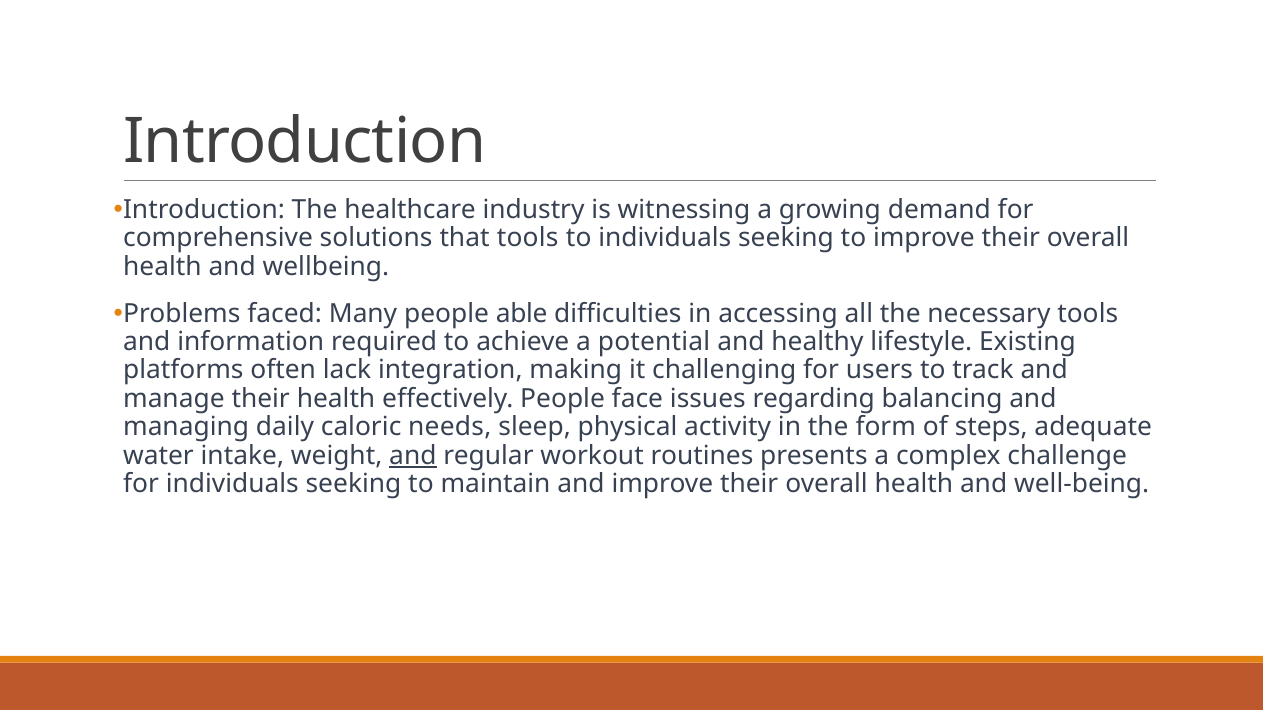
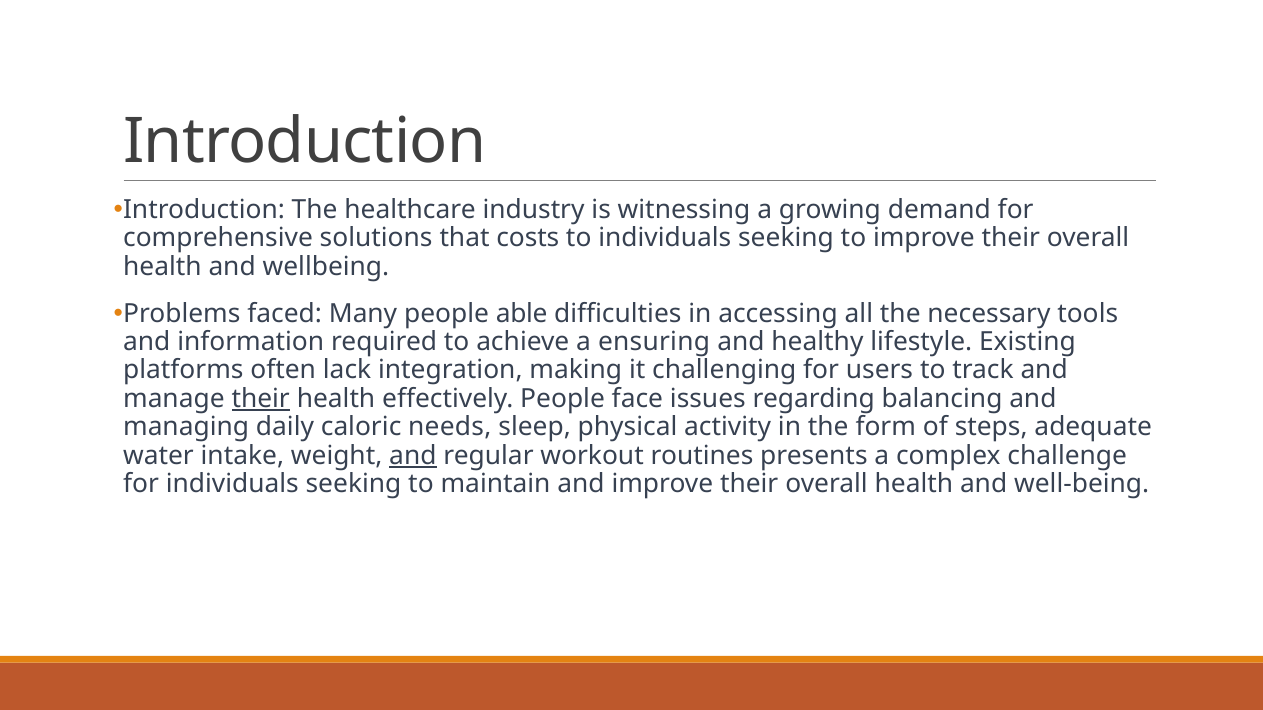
that tools: tools -> costs (528, 238)
potential: potential -> ensuring (654, 342)
their underline: none -> present (261, 399)
